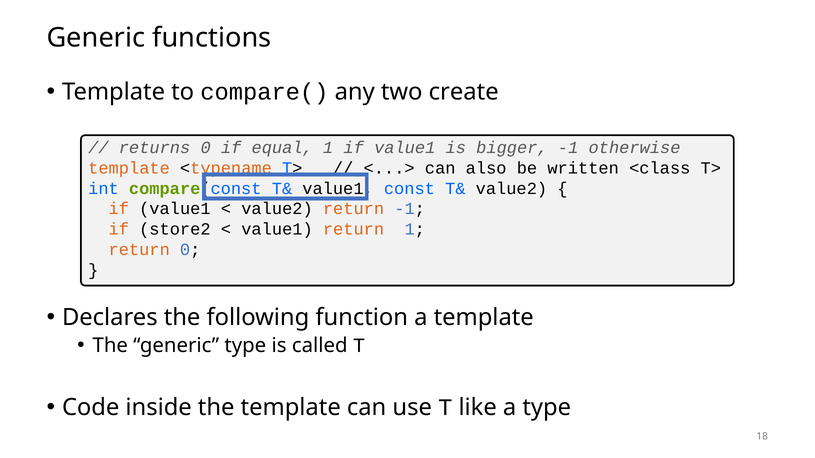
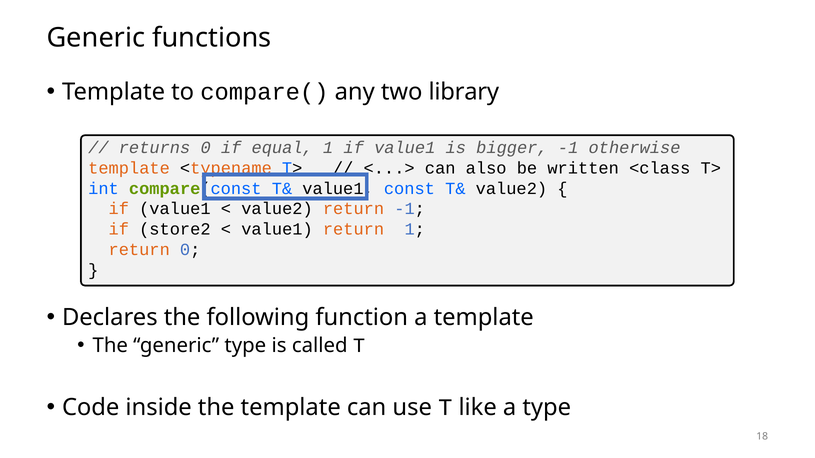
create: create -> library (464, 92)
